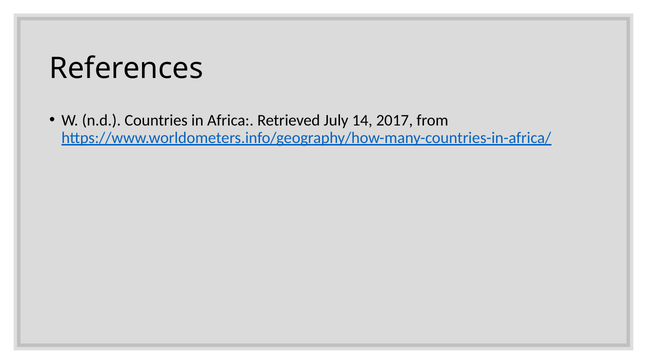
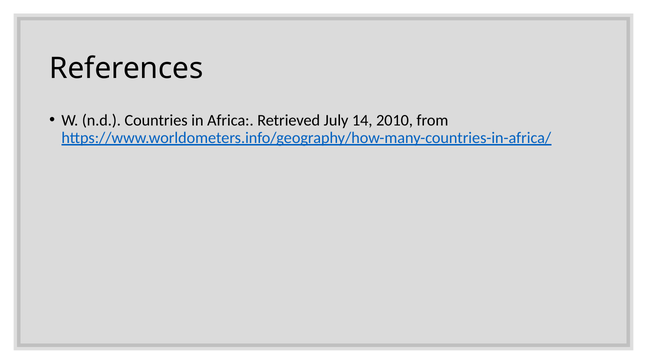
2017: 2017 -> 2010 (395, 120)
